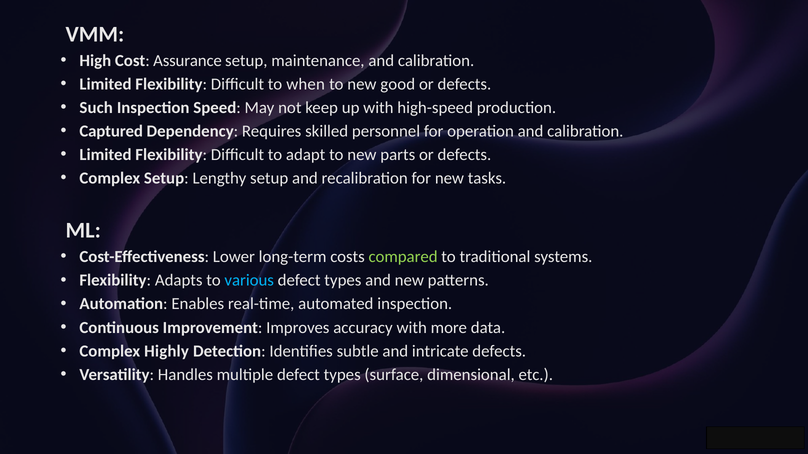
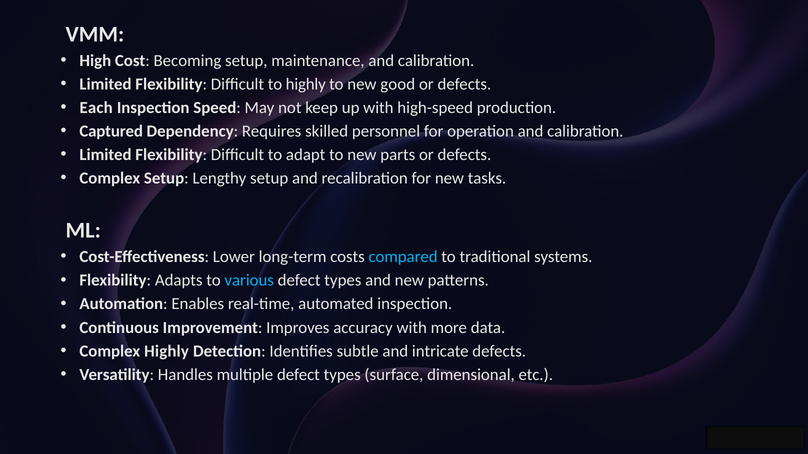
Assurance: Assurance -> Becoming (187, 61)
to when: when -> highly (306, 84)
Such: Such -> Each (96, 108)
compared colour: light green -> light blue (403, 257)
